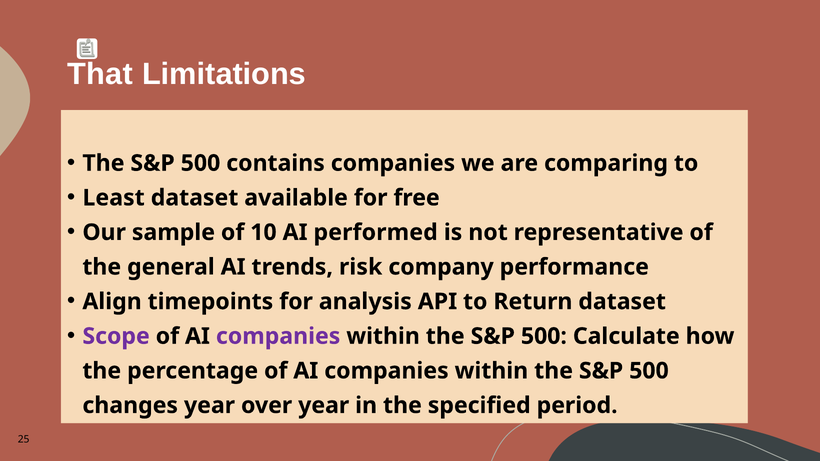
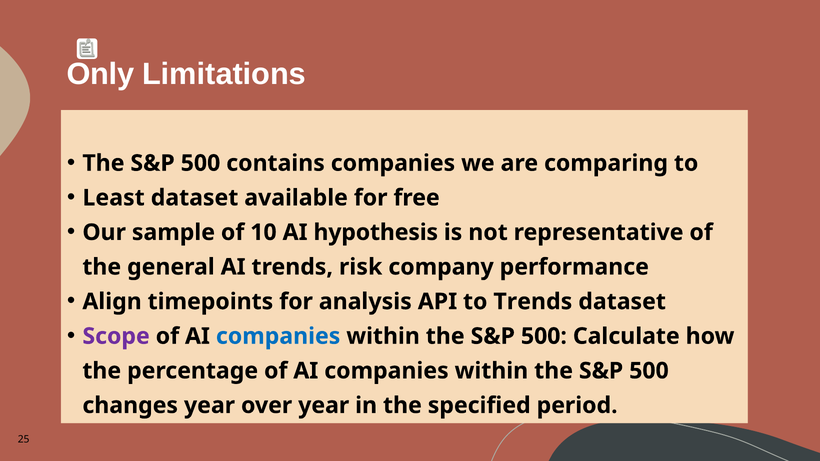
That: That -> Only (100, 74)
performed: performed -> hypothesis (376, 232)
to Return: Return -> Trends (533, 302)
companies colour: purple -> blue (278, 336)
